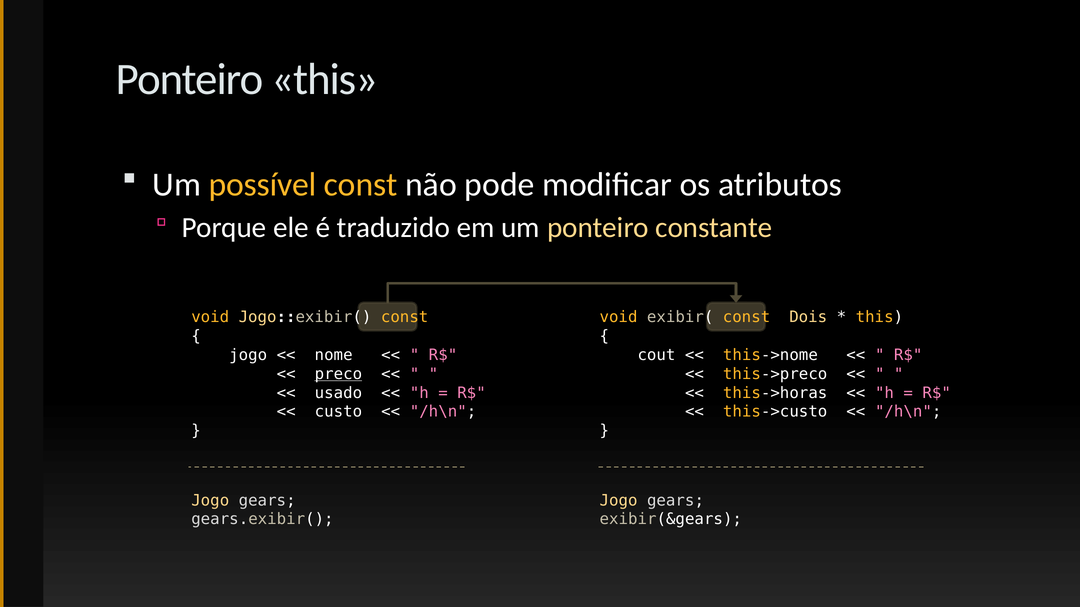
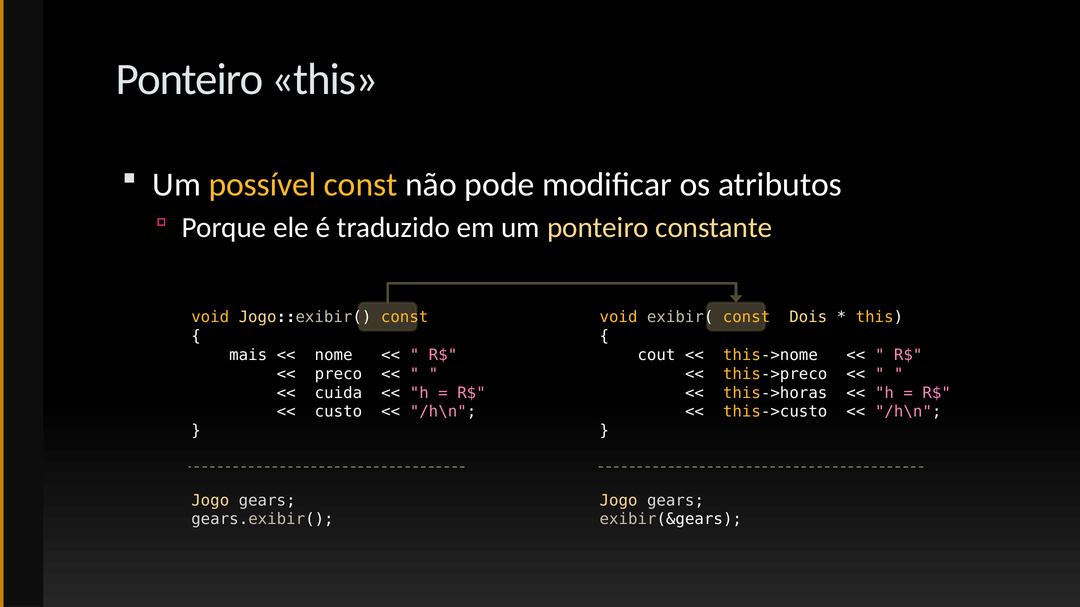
jogo: jogo -> mais (248, 355)
preco underline: present -> none (338, 374)
usado: usado -> cuida (338, 393)
